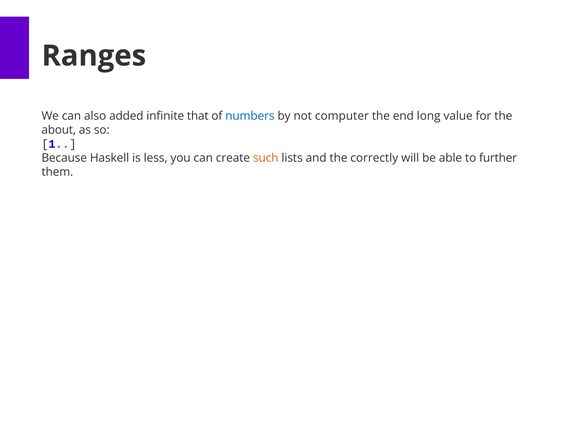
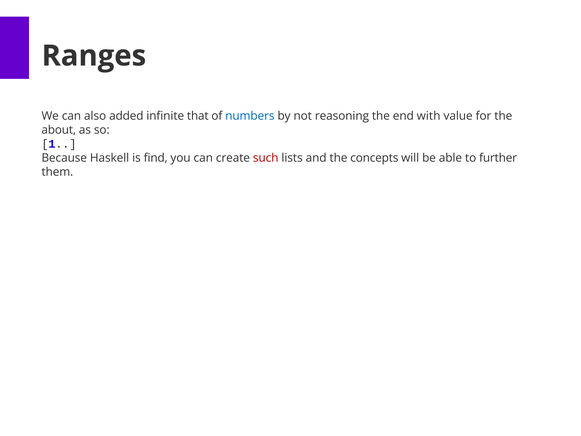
computer: computer -> reasoning (342, 116)
long: long -> with (429, 116)
less: less -> find (156, 158)
such colour: orange -> red (266, 158)
correctly: correctly -> concepts (374, 158)
